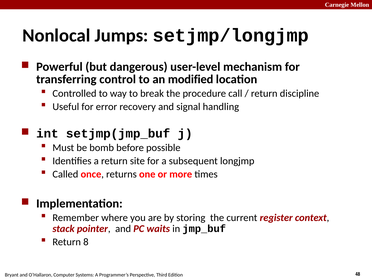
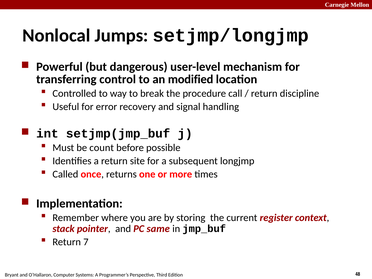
bomb: bomb -> count (102, 148)
waits: waits -> same (158, 229)
8: 8 -> 7 (86, 242)
